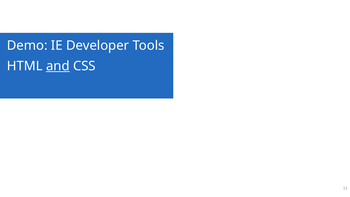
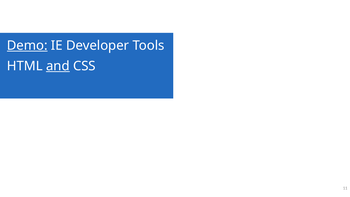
Demo underline: none -> present (27, 46)
